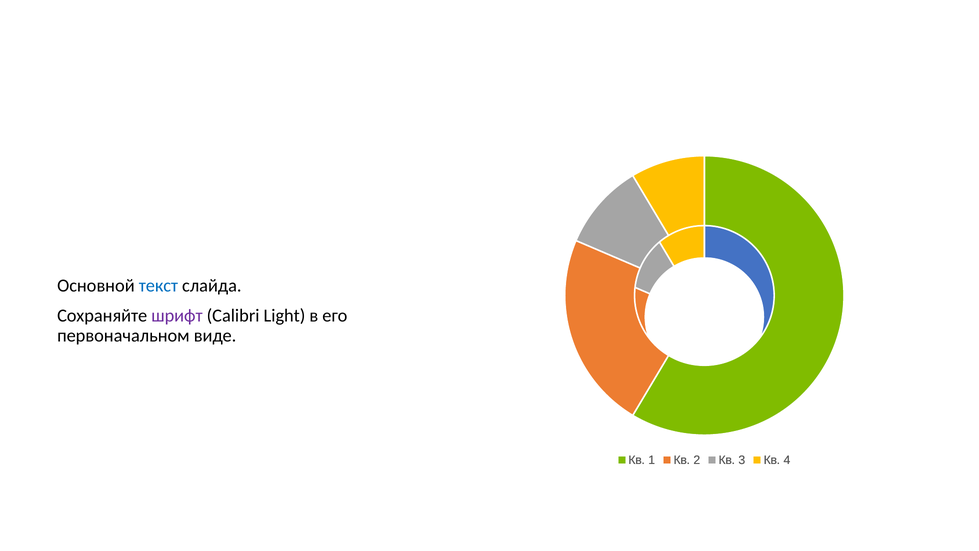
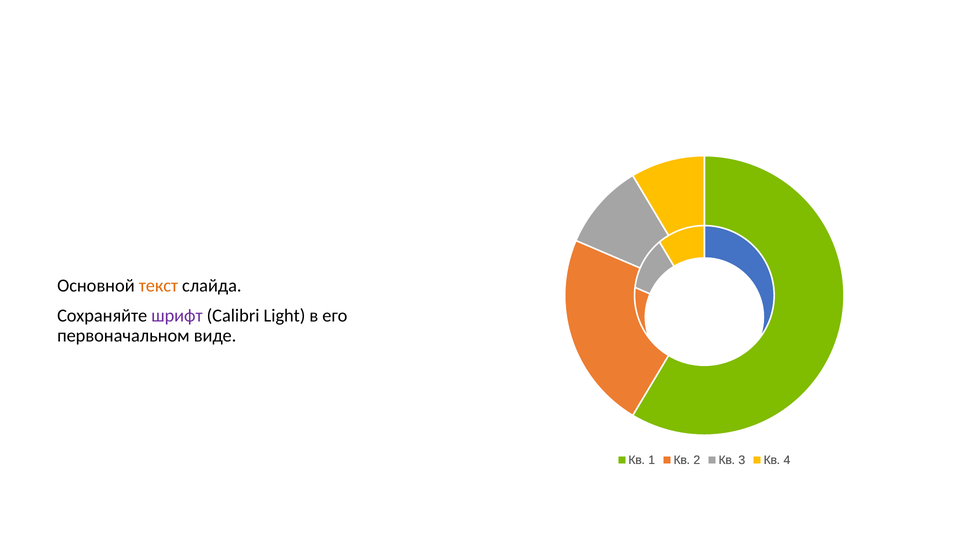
текст colour: blue -> orange (158, 286)
